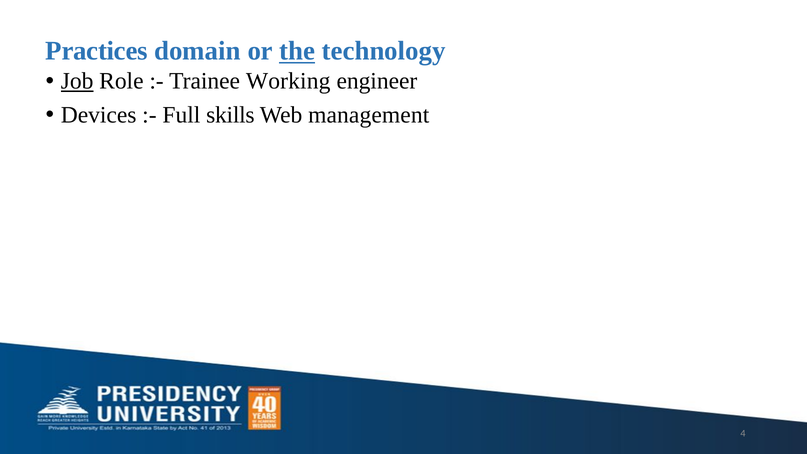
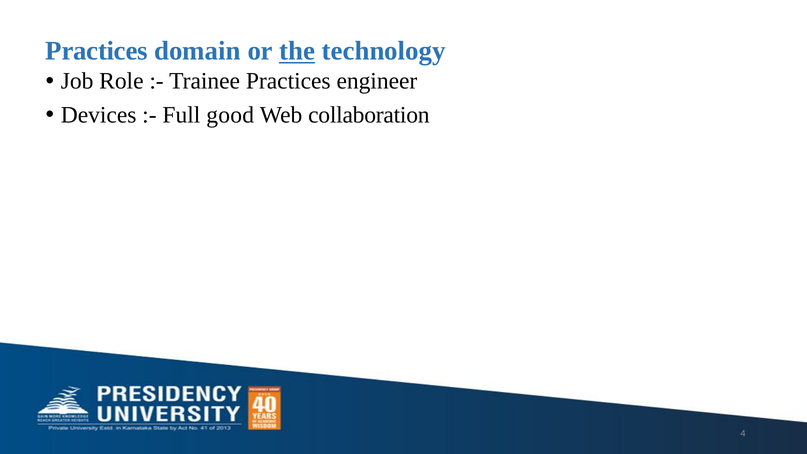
Job underline: present -> none (77, 81)
Trainee Working: Working -> Practices (288, 81)
skills: skills -> good (230, 115)
management: management -> collaboration (369, 115)
